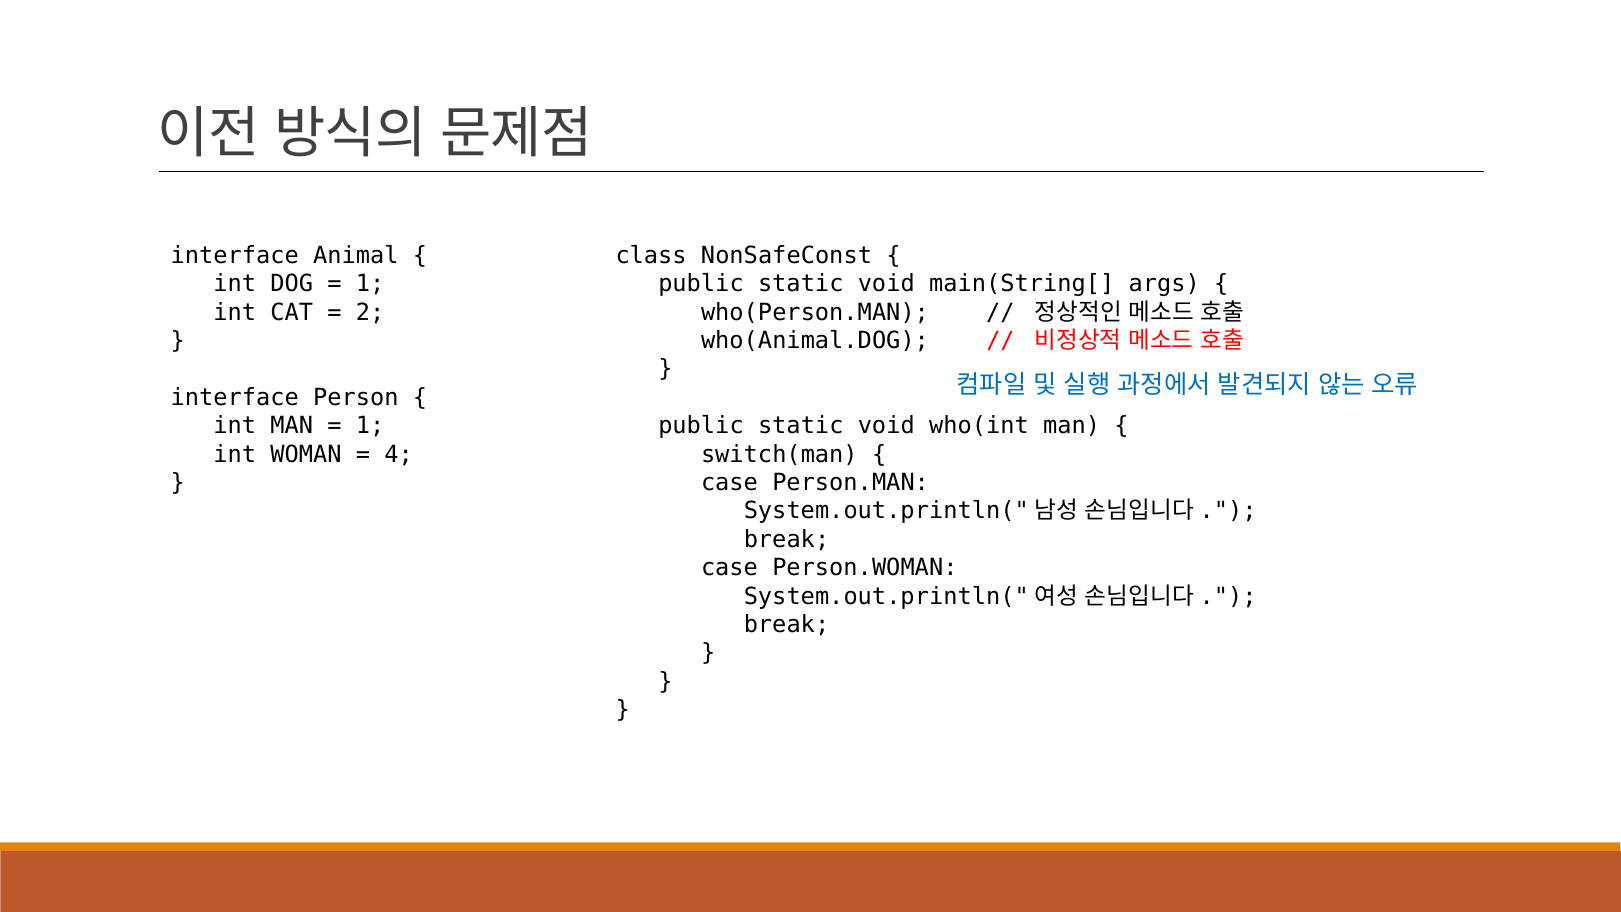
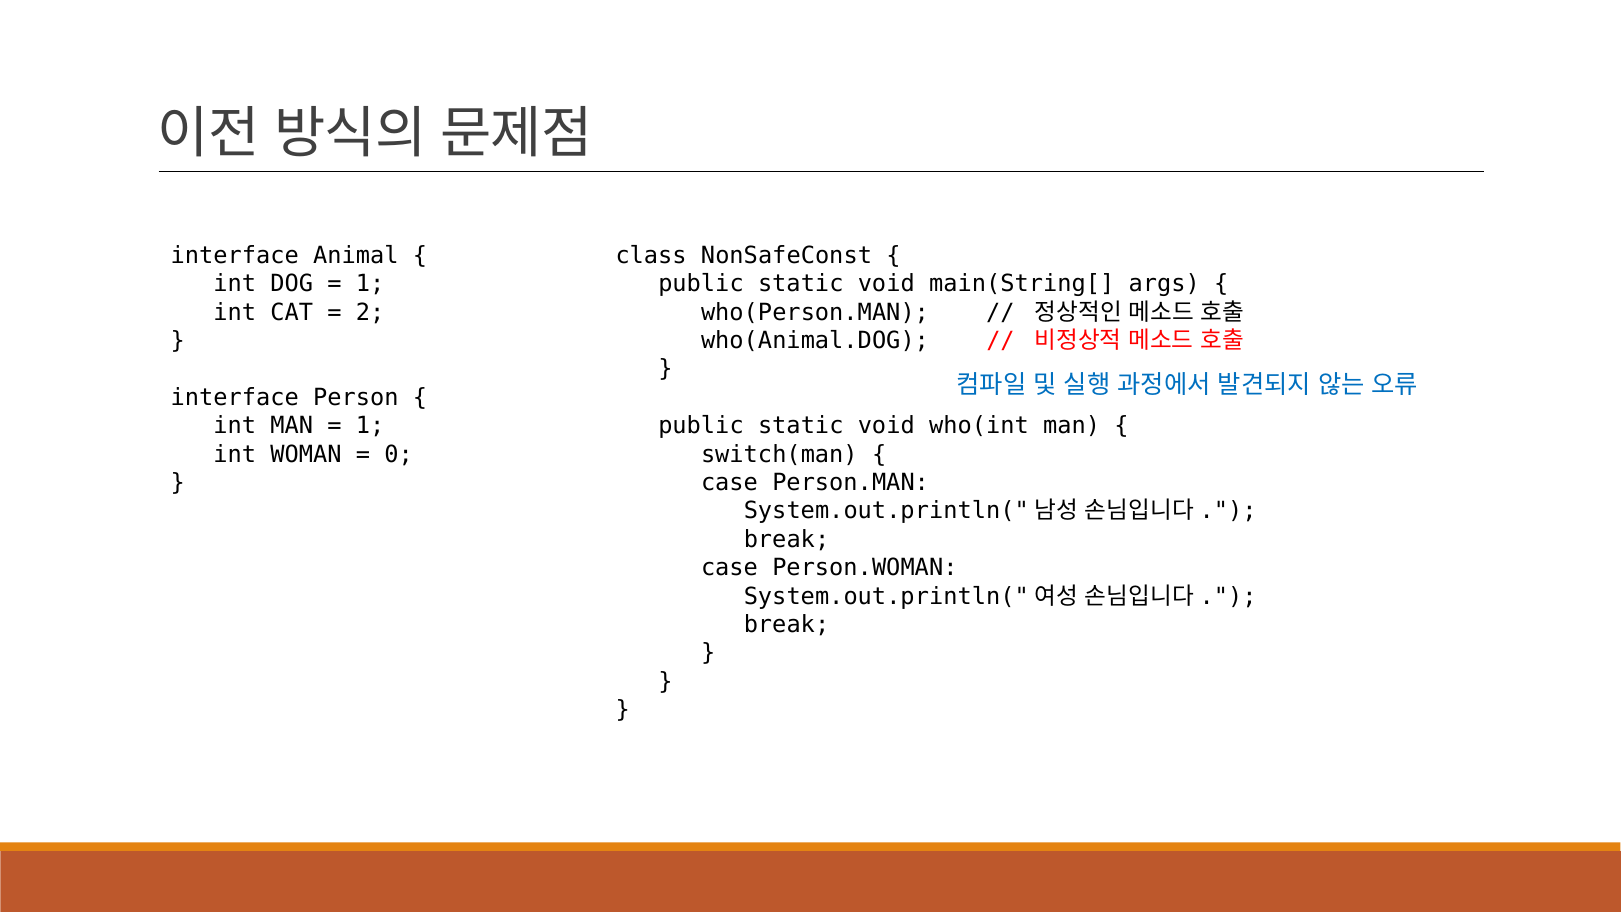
4: 4 -> 0 (399, 454)
